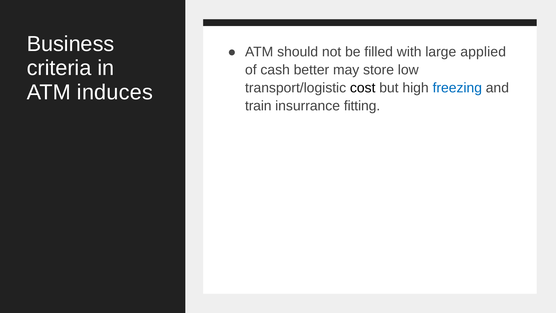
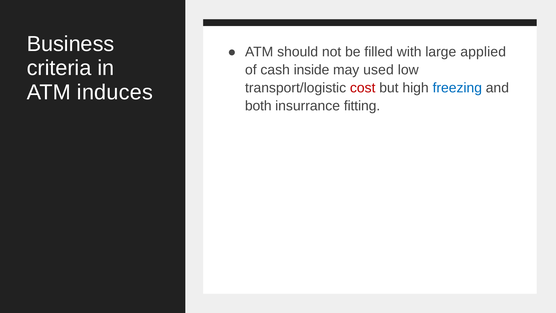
better: better -> inside (312, 70)
store: store -> used (378, 70)
cost colour: black -> red (363, 88)
train: train -> both (258, 106)
